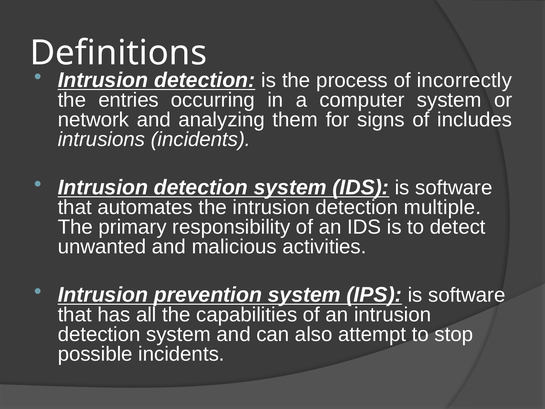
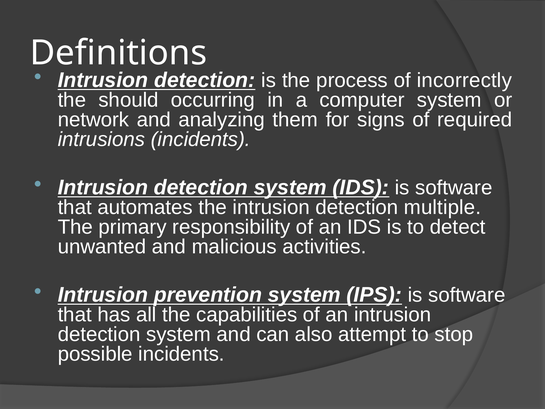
entries: entries -> should (129, 100)
includes: includes -> required (475, 120)
